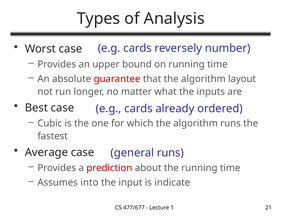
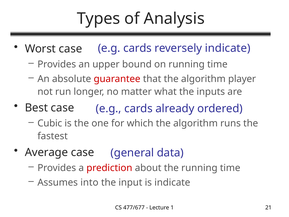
reversely number: number -> indicate (228, 48)
layout: layout -> player (242, 79)
general runs: runs -> data (170, 153)
